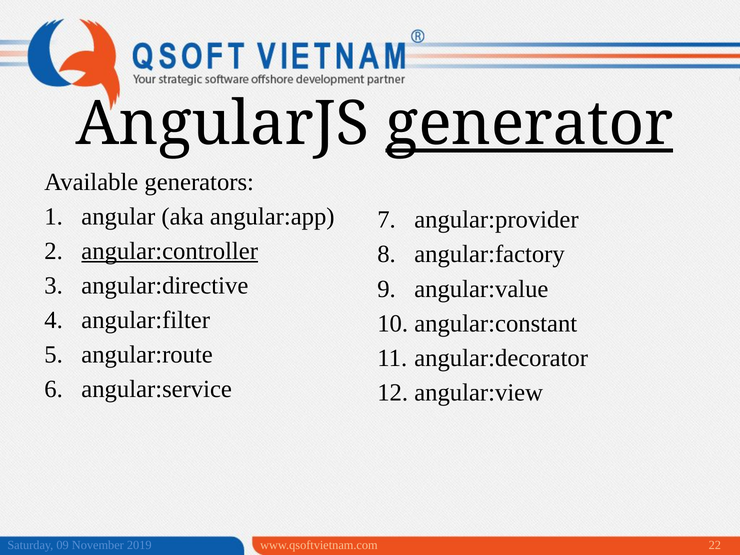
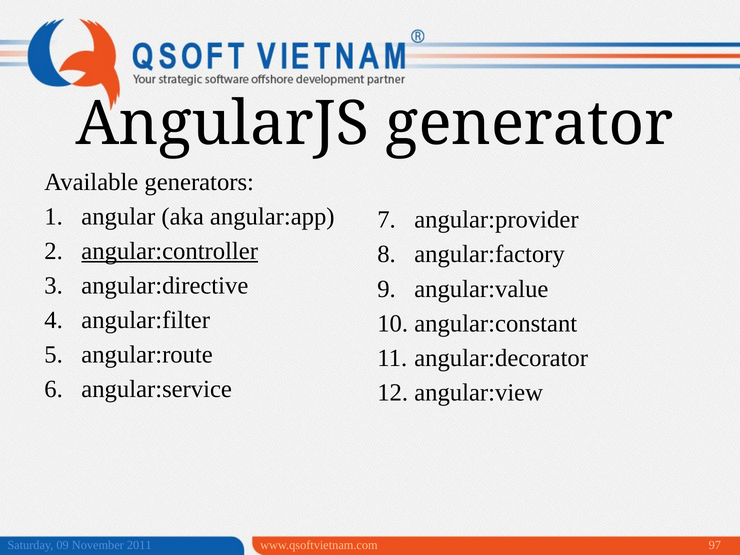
generator underline: present -> none (529, 124)
2019: 2019 -> 2011 (139, 545)
22: 22 -> 97 (715, 545)
